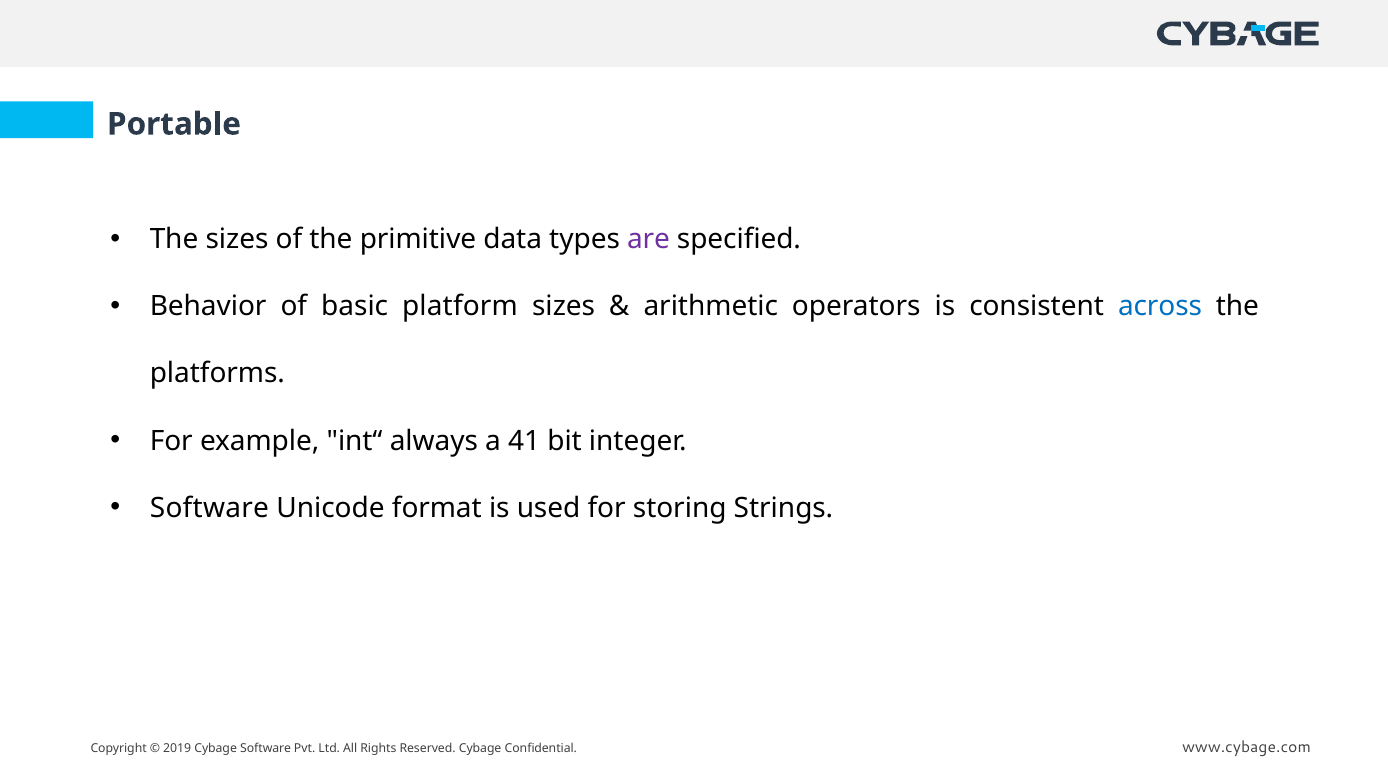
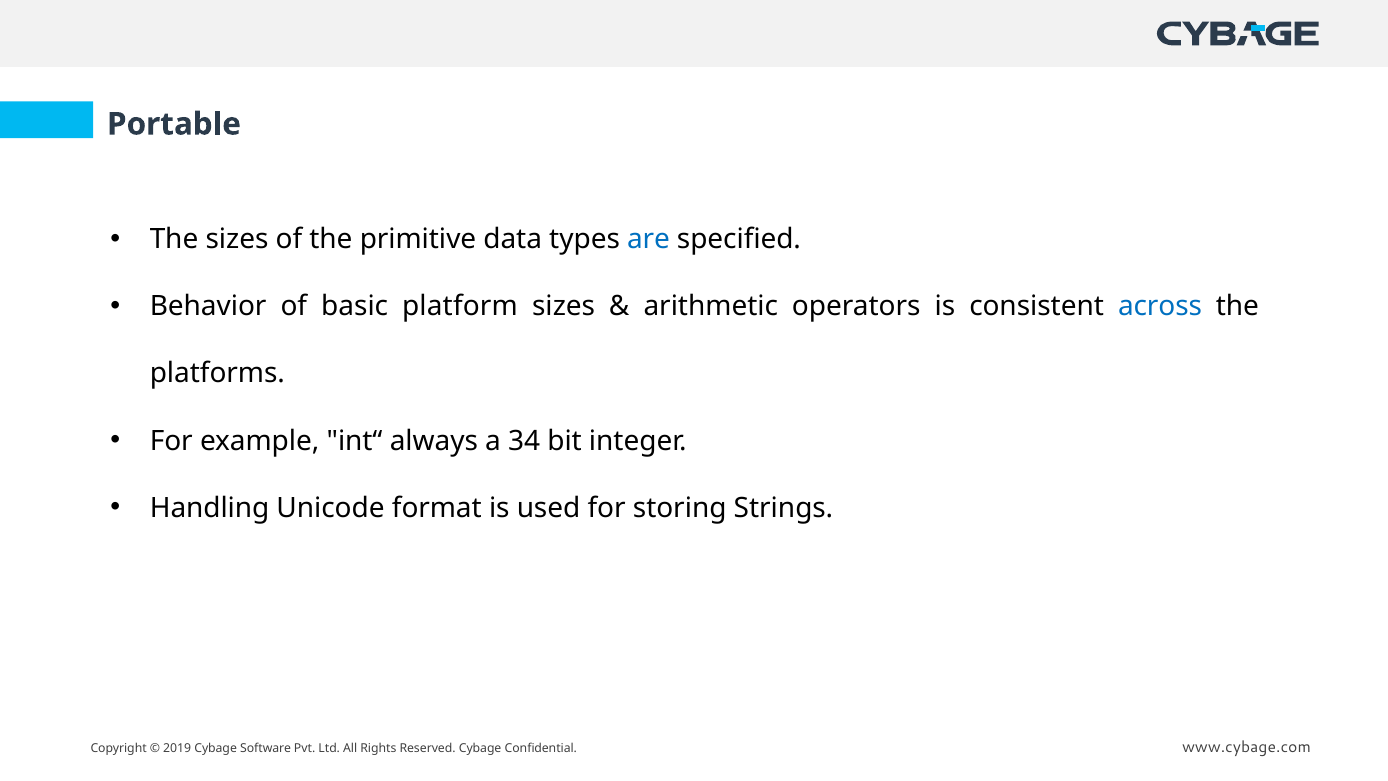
are colour: purple -> blue (648, 239)
41: 41 -> 34 (524, 441)
Software: Software -> Handling (210, 508)
